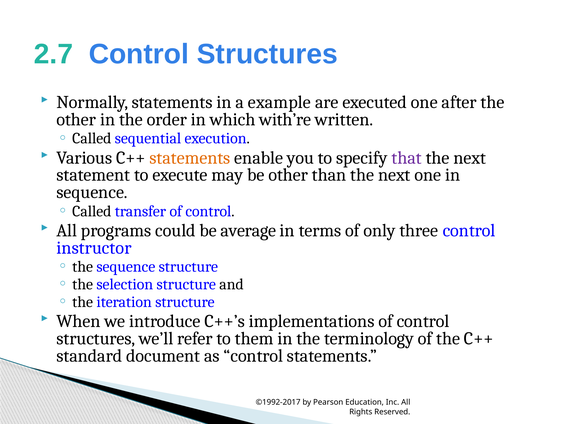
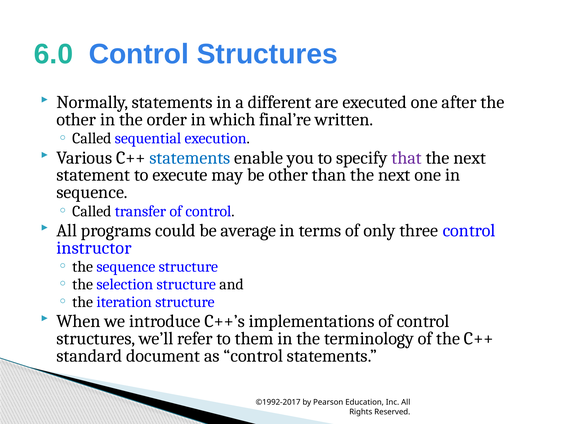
2.7: 2.7 -> 6.0 (53, 54)
example: example -> different (280, 102)
with’re: with’re -> final’re (285, 120)
statements colour: orange -> blue (190, 158)
